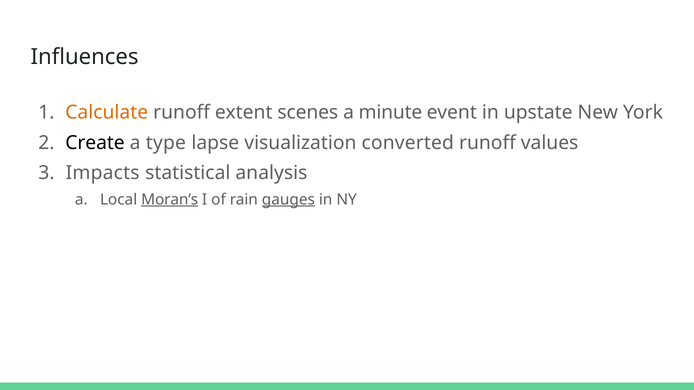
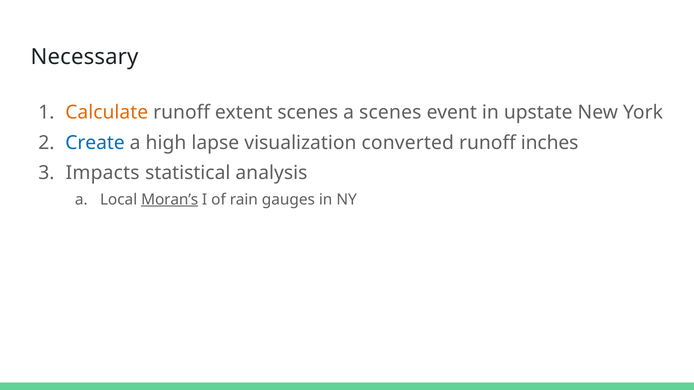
Influences: Influences -> Necessary (84, 57)
a minute: minute -> scenes (390, 113)
Create colour: black -> blue (95, 143)
type: type -> high (166, 143)
values: values -> inches (550, 143)
gauges underline: present -> none (288, 200)
